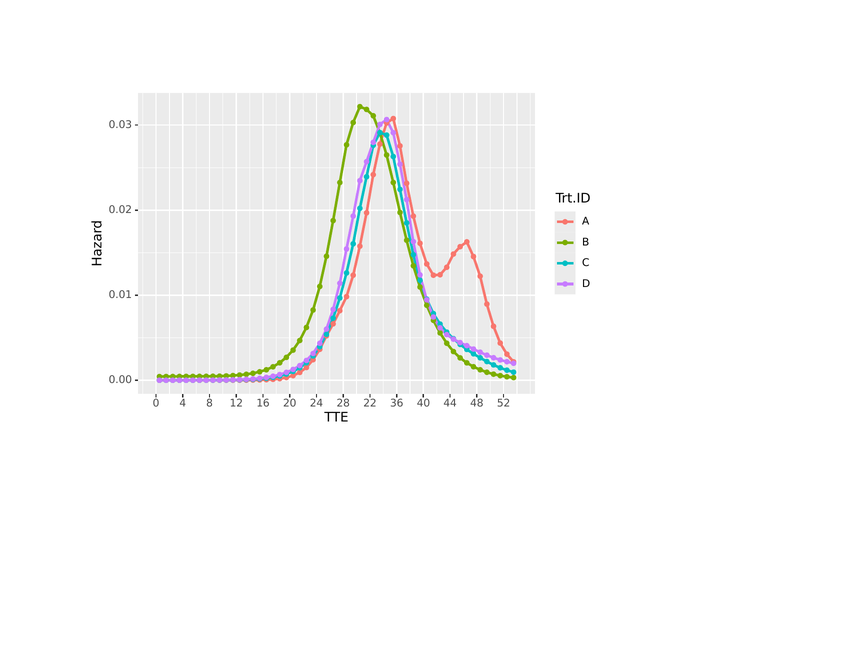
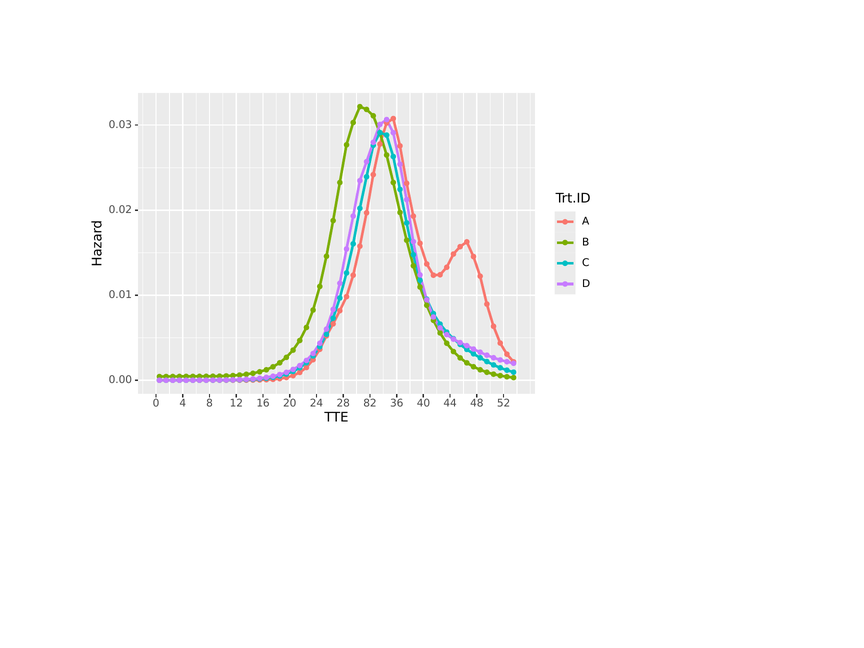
22: 22 -> 82 (370, 403)
